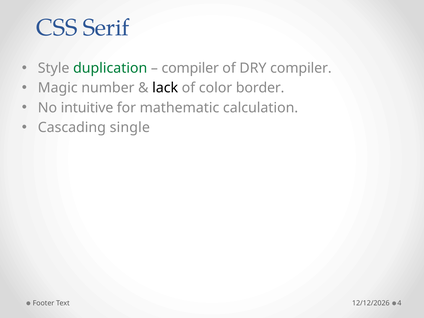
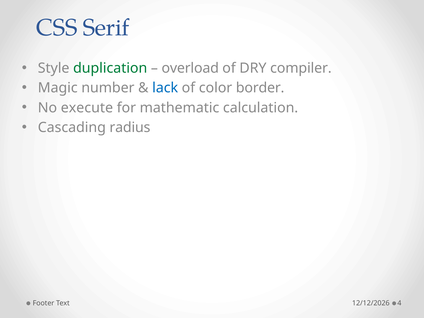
compiler: compiler -> overload (190, 68)
lack colour: black -> blue (165, 88)
intuitive: intuitive -> execute (87, 108)
single: single -> radius (130, 127)
